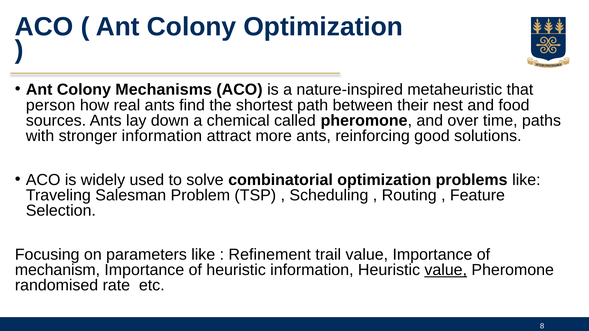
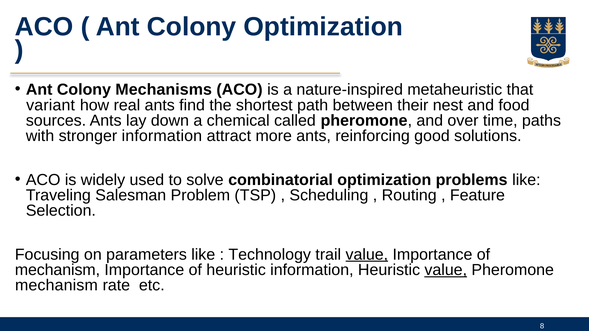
person: person -> variant (51, 105)
Refinement: Refinement -> Technology (270, 255)
value underline: none -> present (367, 255)
randomised: randomised -> mechanism (56, 286)
